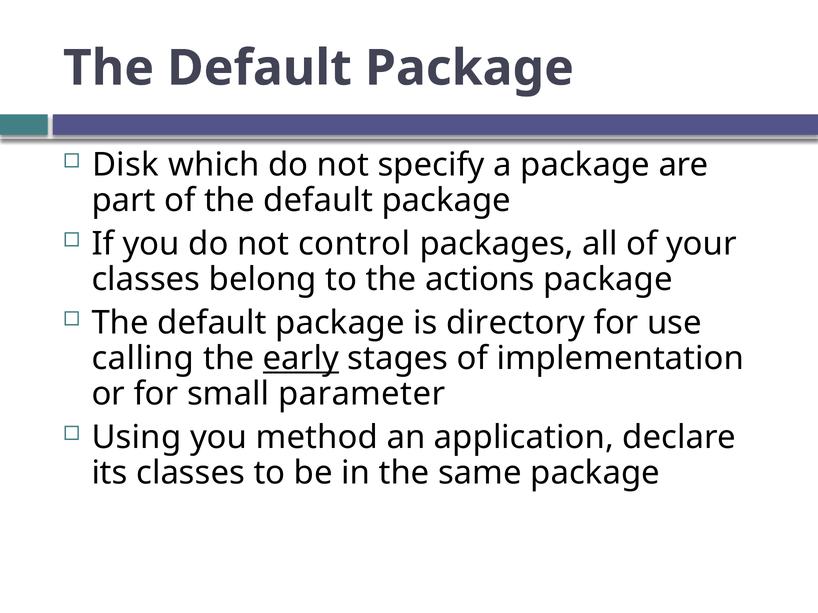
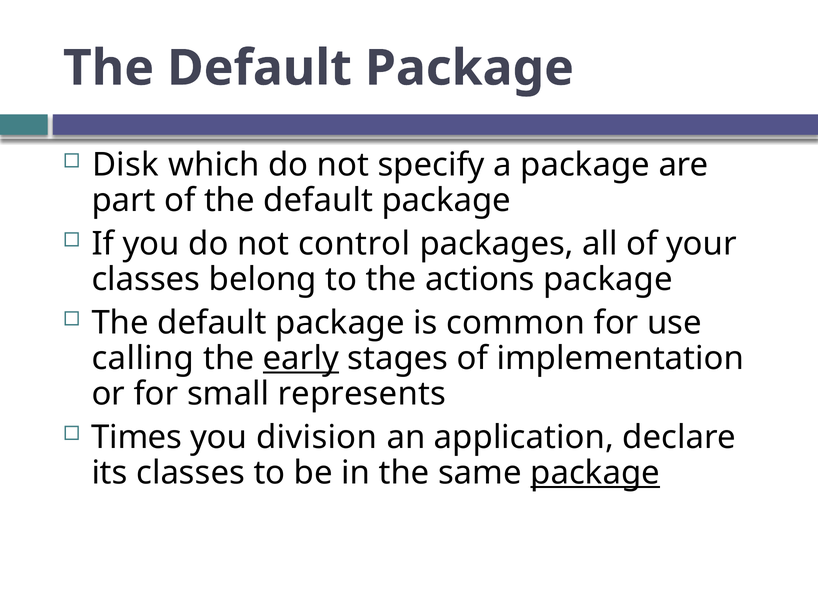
directory: directory -> common (516, 323)
parameter: parameter -> represents (362, 394)
Using: Using -> Times (137, 438)
method: method -> division (317, 438)
package underline: none -> present (595, 473)
